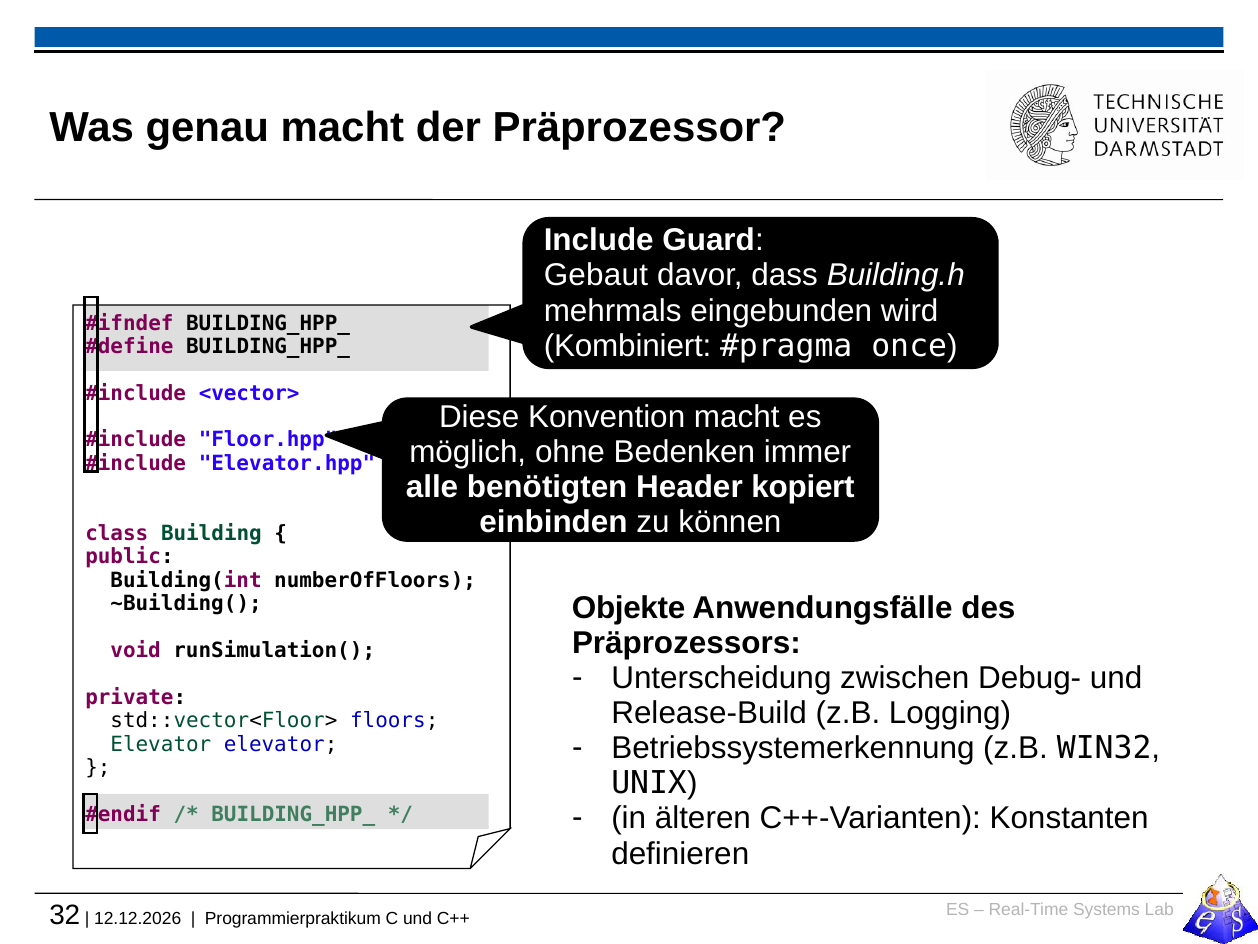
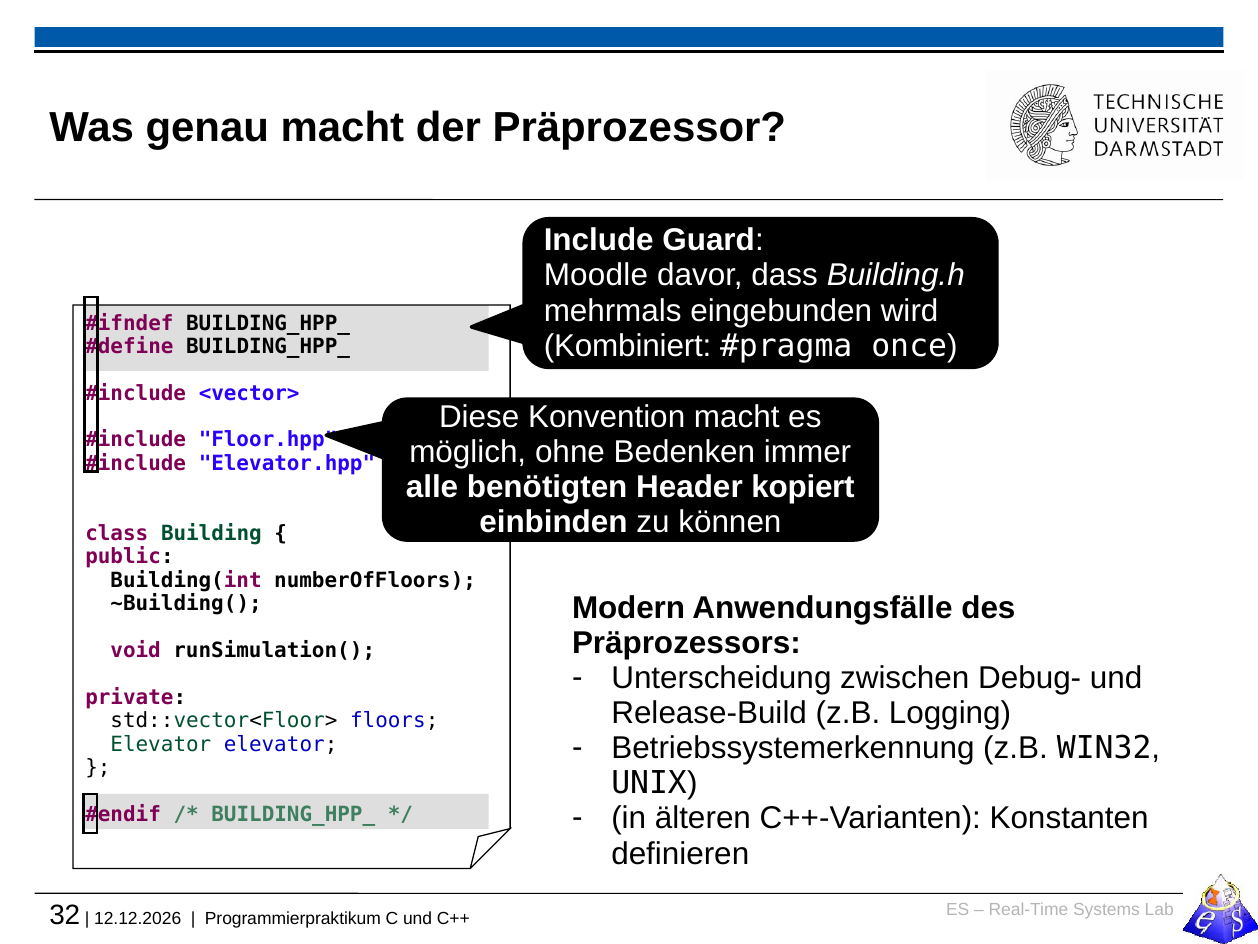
Gebaut: Gebaut -> Moodle (596, 275)
Objekte: Objekte -> Modern (629, 607)
